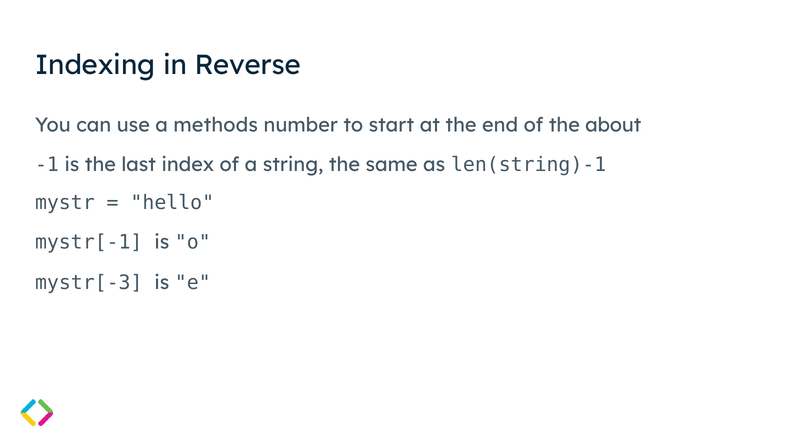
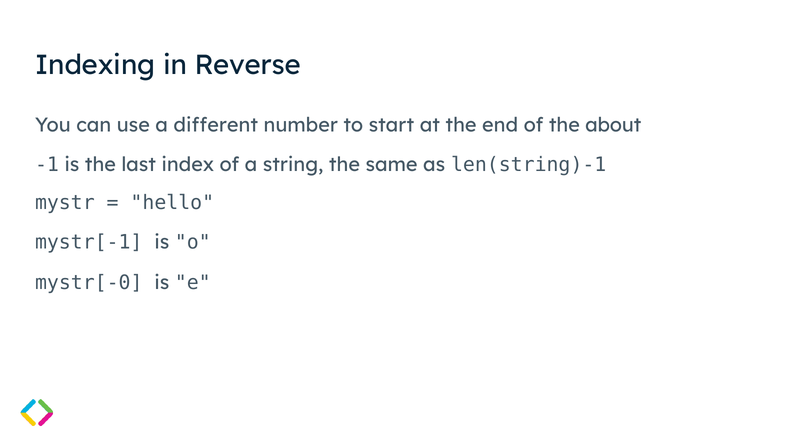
methods: methods -> different (216, 125)
mystr[-3: mystr[-3 -> mystr[-0 (89, 283)
